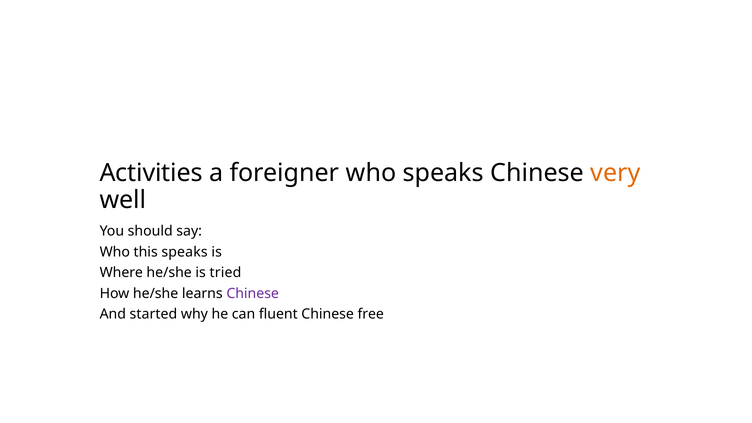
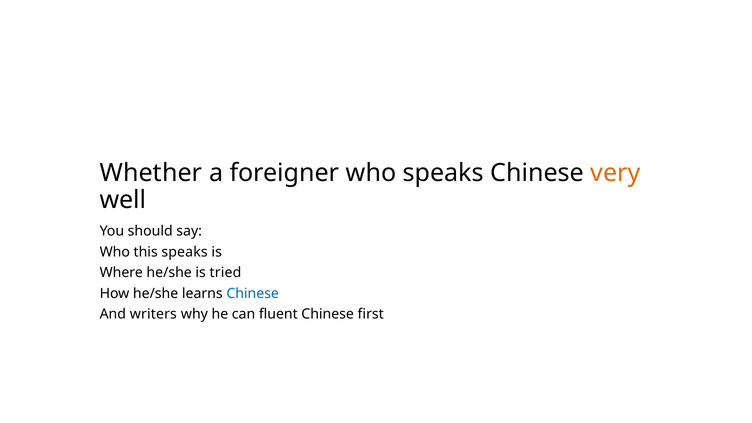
Activities: Activities -> Whether (151, 173)
Chinese colour: purple -> blue (253, 294)
started: started -> writers (153, 314)
free: free -> first (371, 314)
